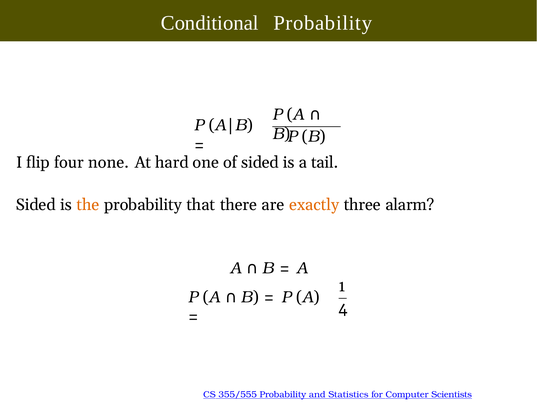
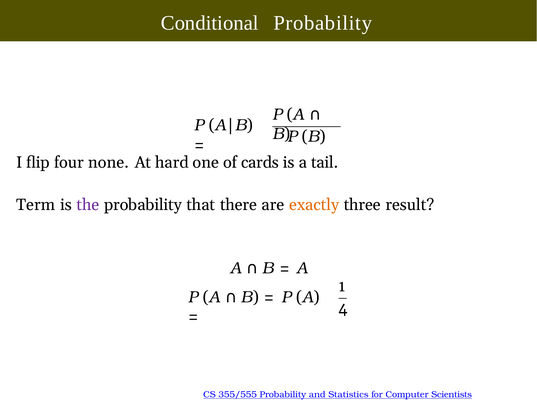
of sided: sided -> cards (260, 163)
Sided: Sided -> Term (36, 205)
the colour: orange -> purple (88, 205)
alarm: alarm -> result (410, 205)
